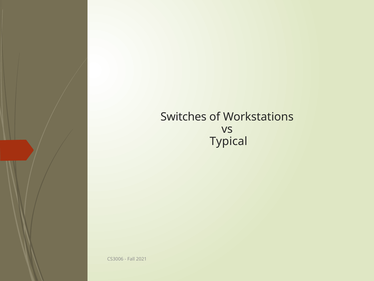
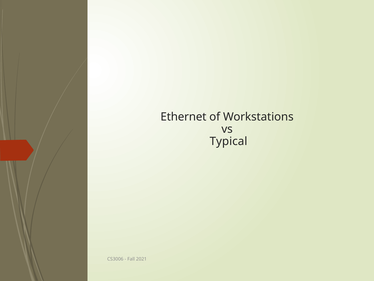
Switches: Switches -> Ethernet (183, 117)
